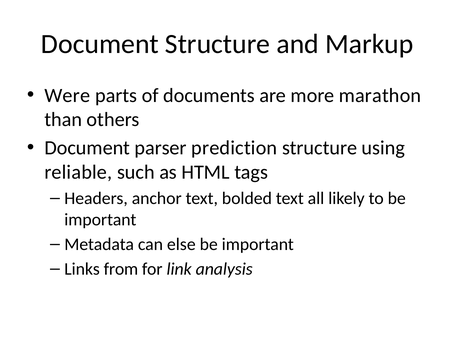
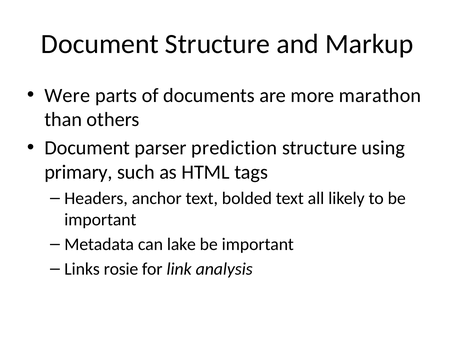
reliable: reliable -> primary (78, 172)
else: else -> lake (181, 244)
from: from -> rosie (121, 269)
